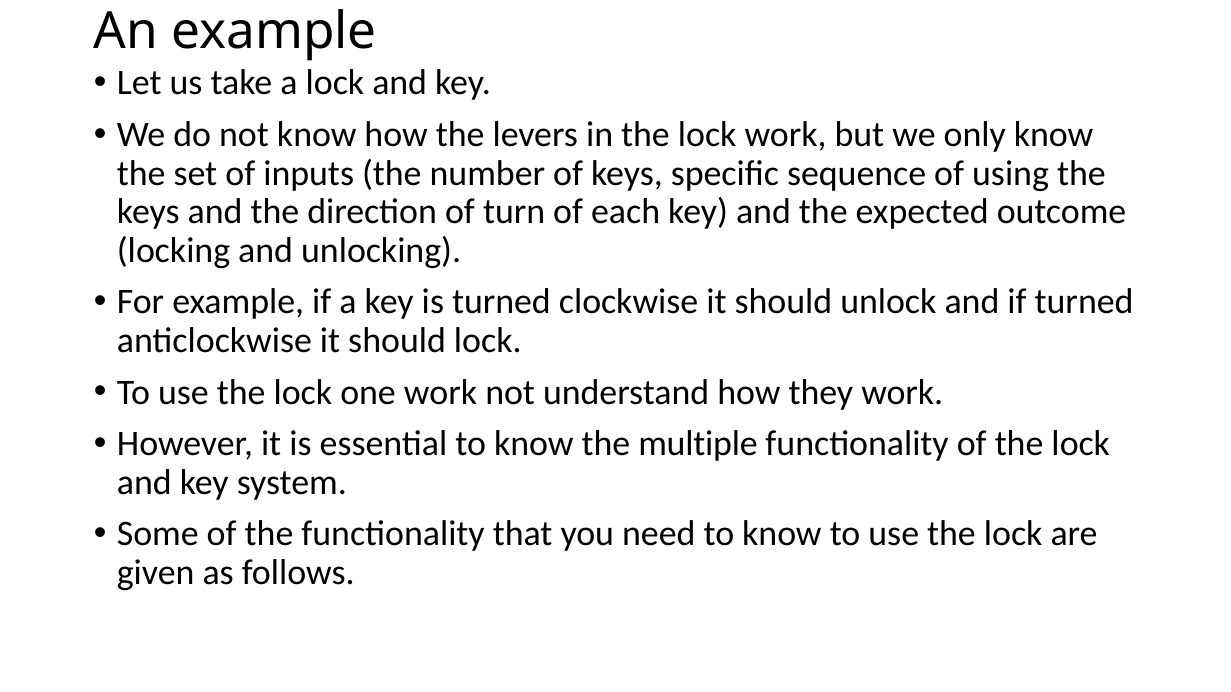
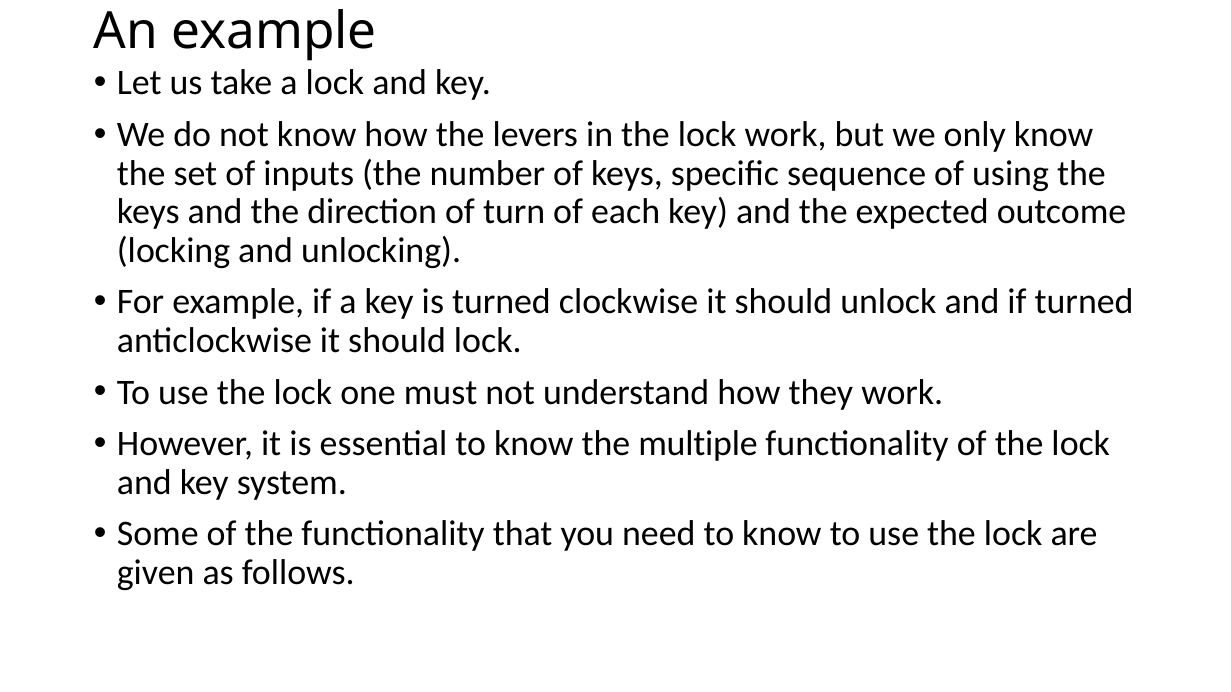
one work: work -> must (441, 393)
